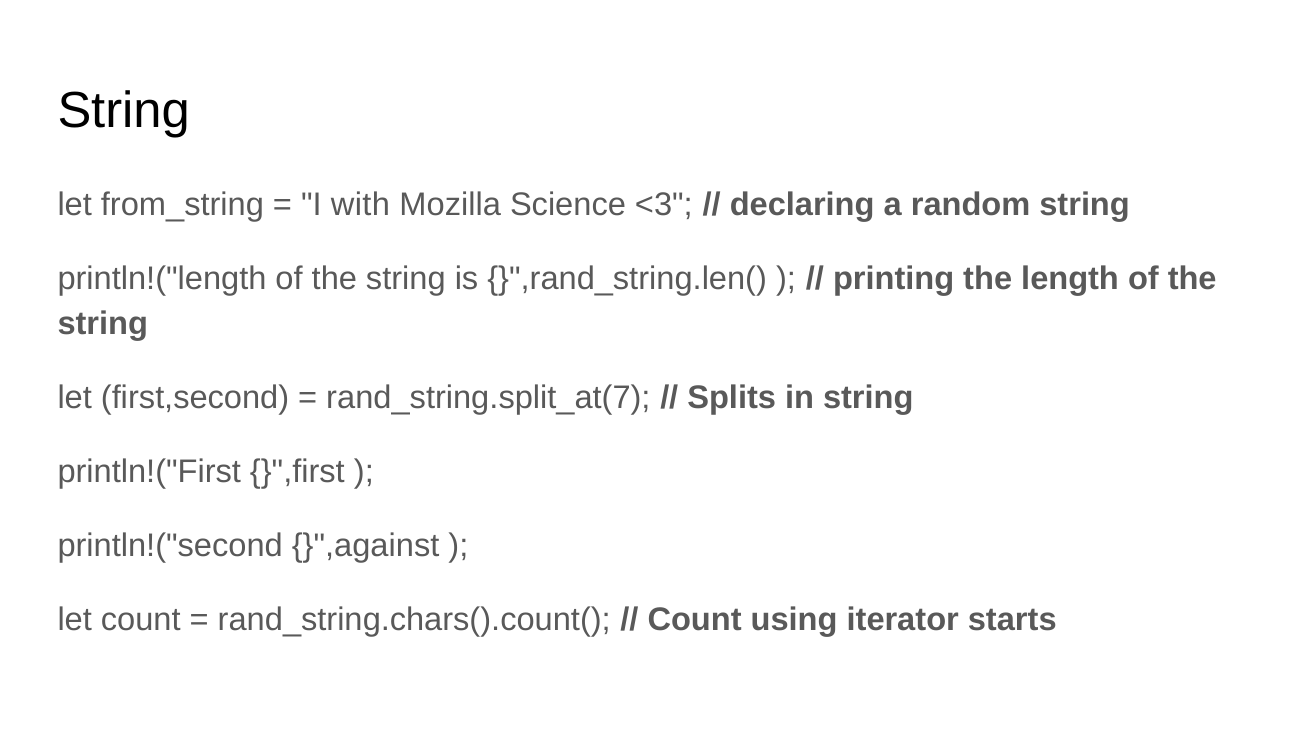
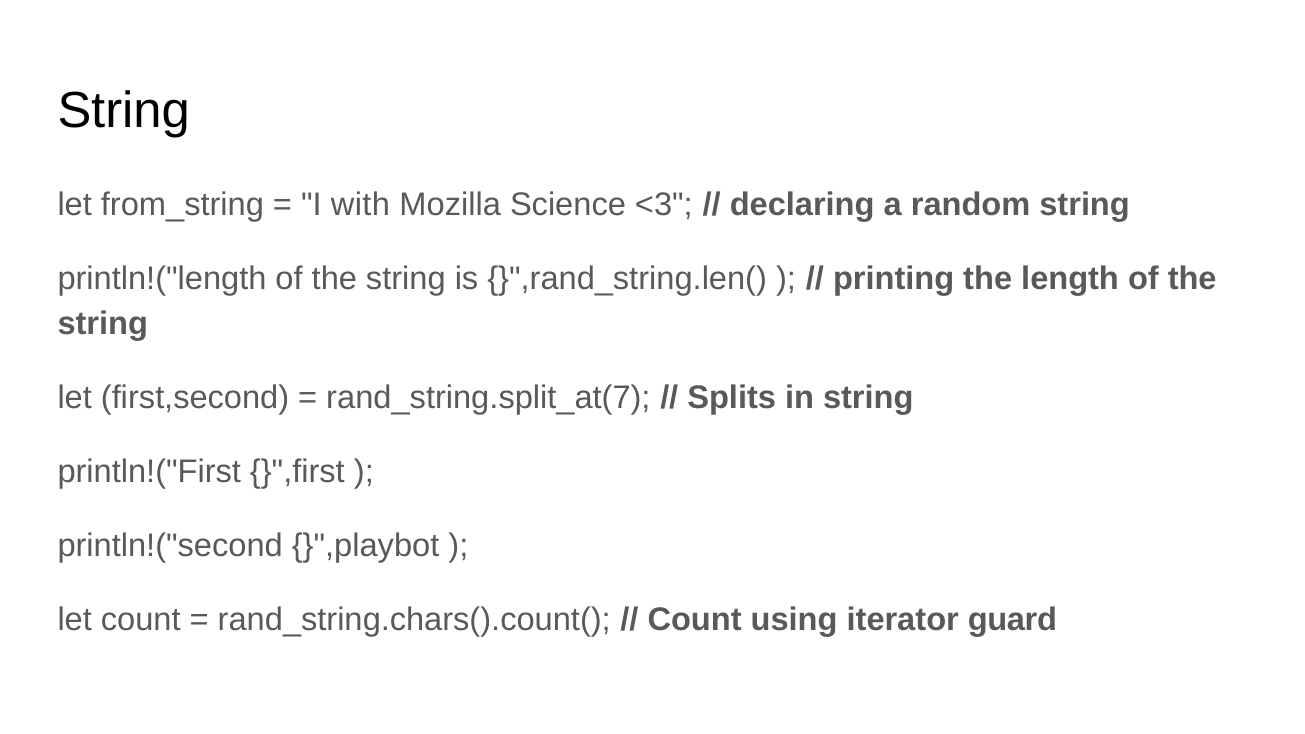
}",against: }",against -> }",playbot (366, 546)
starts: starts -> guard (1012, 620)
